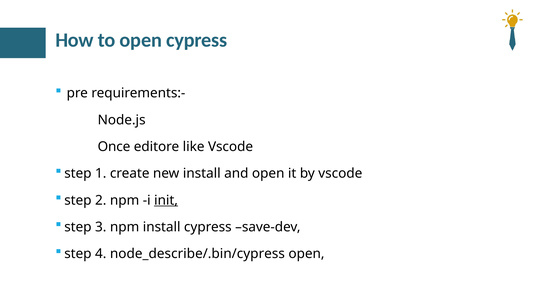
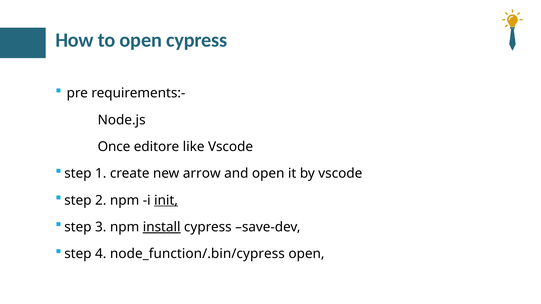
new install: install -> arrow (202, 174)
install underline: none -> present (162, 227)
node_describe/.bin/cypress: node_describe/.bin/cypress -> node_function/.bin/cypress (197, 254)
